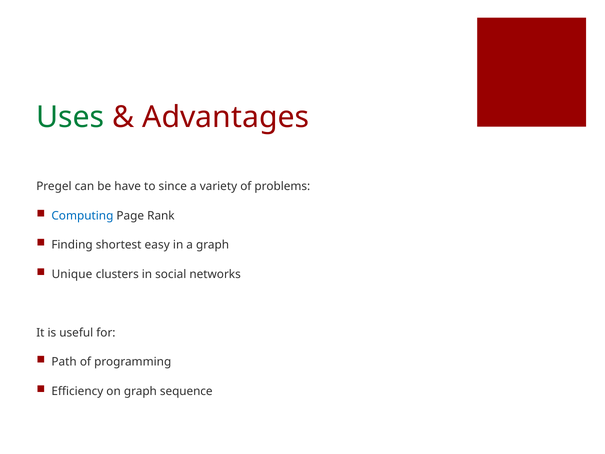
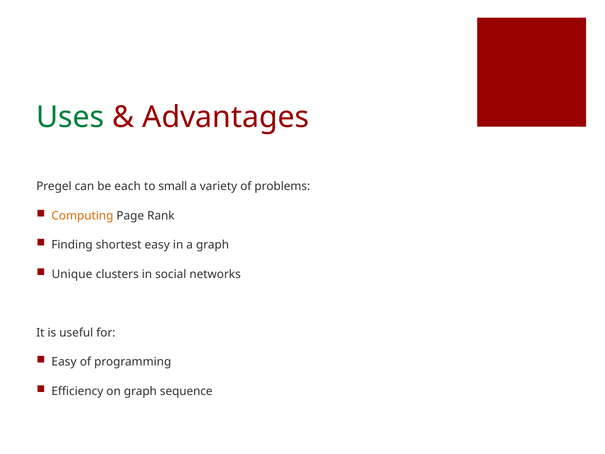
have: have -> each (128, 186)
since: since -> small (173, 186)
Computing colour: blue -> orange (82, 216)
Path: Path -> Easy (64, 362)
